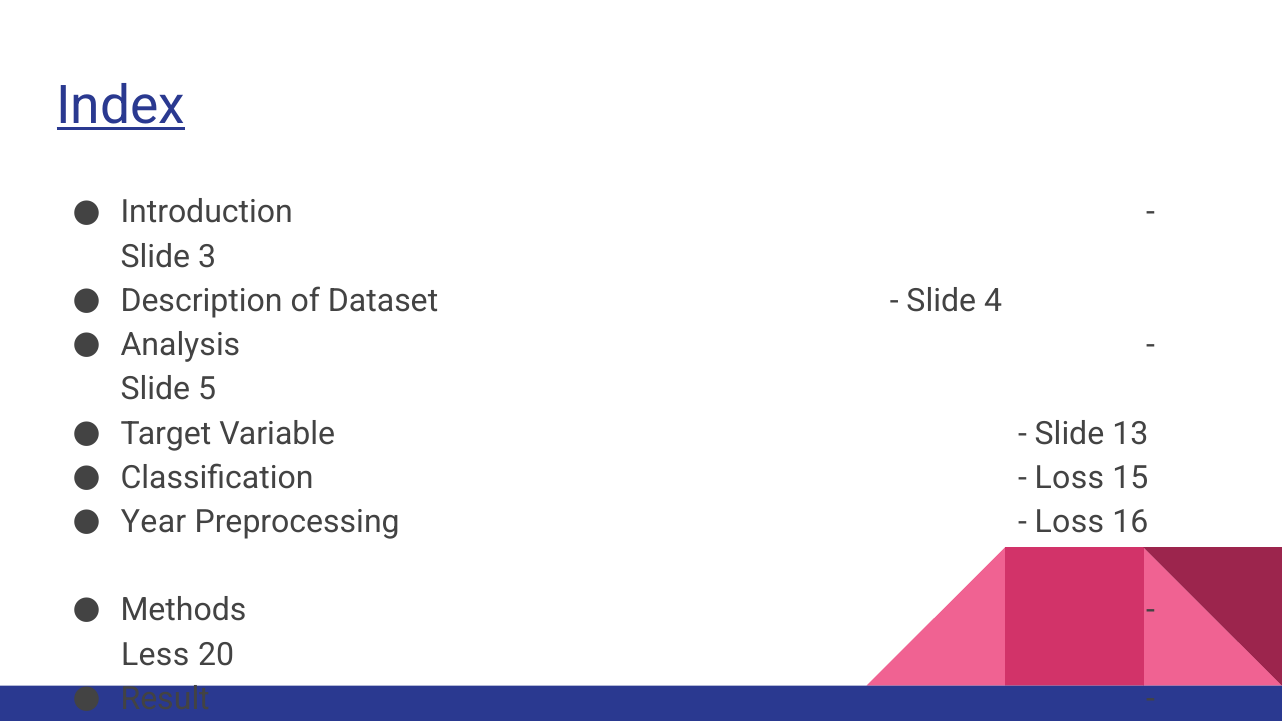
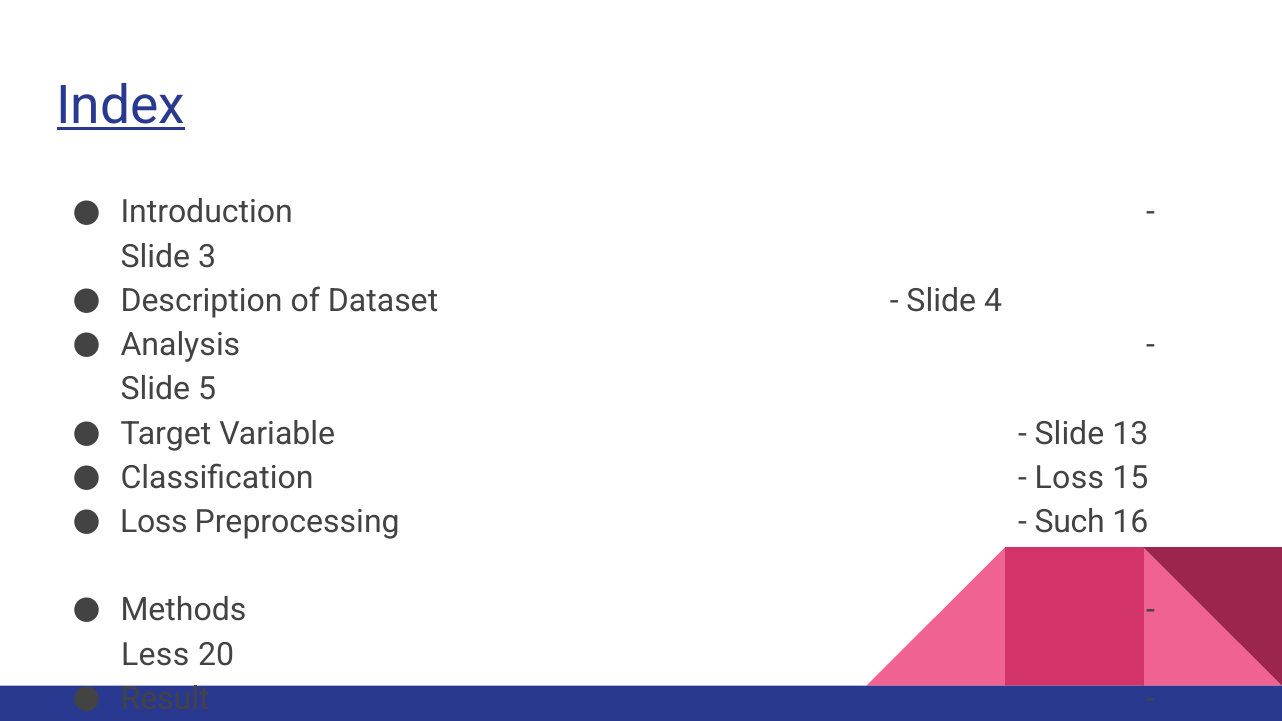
Year: Year -> Loss (154, 522)
Loss: Loss -> Such (1070, 522)
